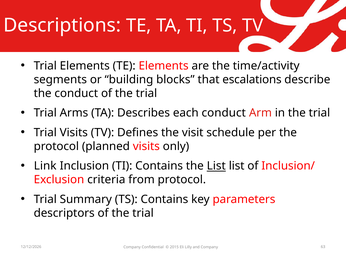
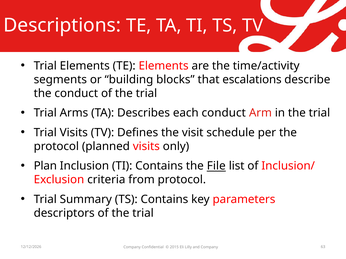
Link: Link -> Plan (45, 166)
the List: List -> File (216, 166)
